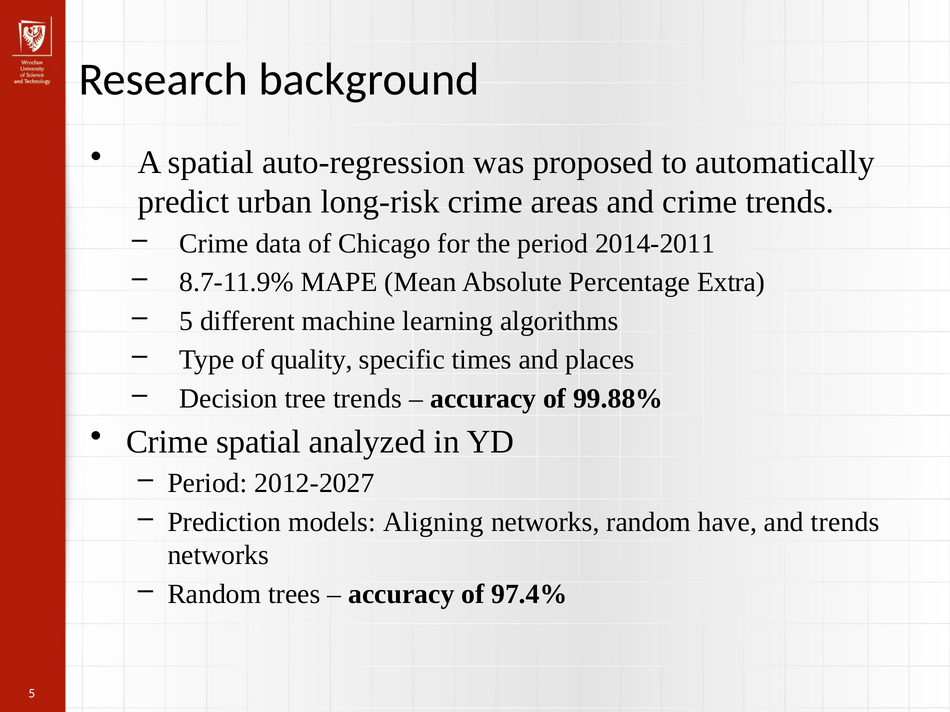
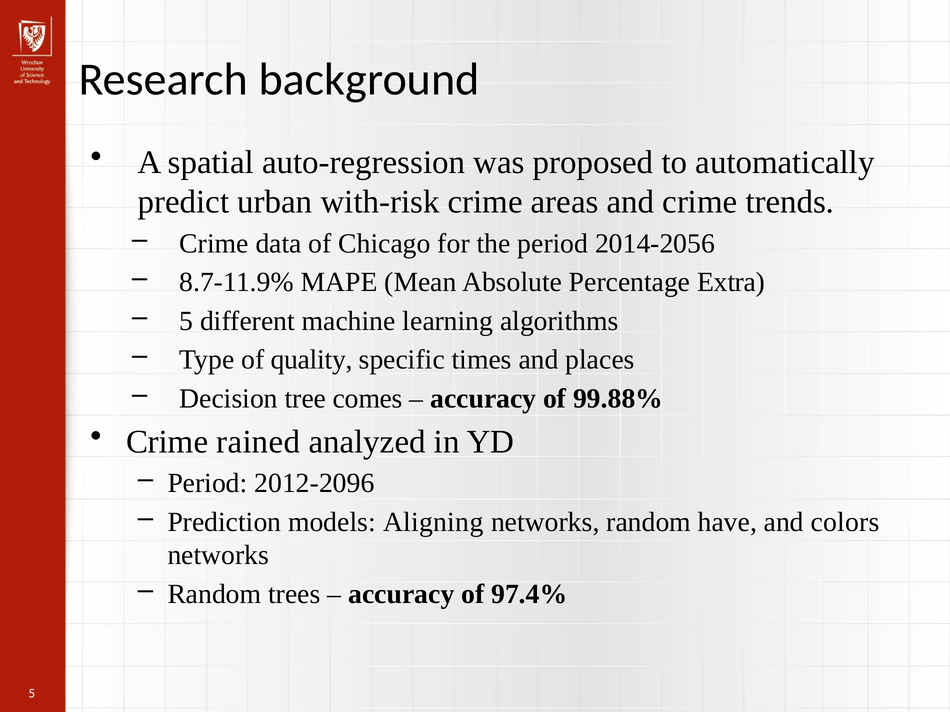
long-risk: long-risk -> with-risk (380, 202)
2014-2011: 2014-2011 -> 2014-2056 (655, 244)
tree trends: trends -> comes (368, 399)
Crime spatial: spatial -> rained (258, 442)
2012-2027: 2012-2027 -> 2012-2096 (314, 484)
and trends: trends -> colors (845, 522)
